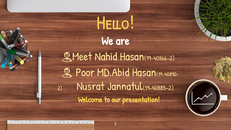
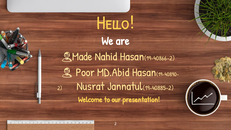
Meet: Meet -> Made (82, 57)
